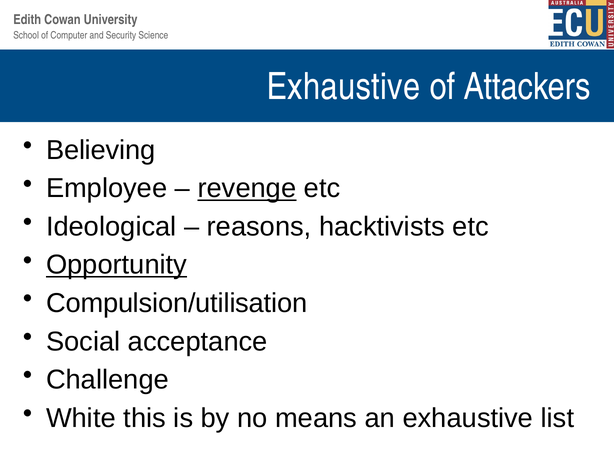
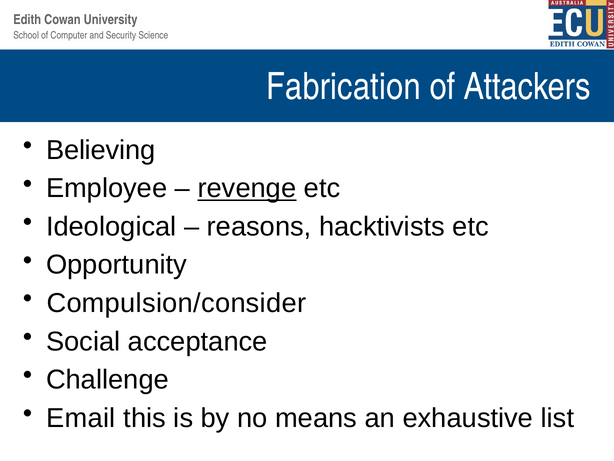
Exhaustive: Exhaustive -> Fabrication (343, 87)
Opportunity underline: present -> none (117, 265)
Compulsion/utilisation: Compulsion/utilisation -> Compulsion/consider (176, 303)
White: White -> Email (81, 418)
